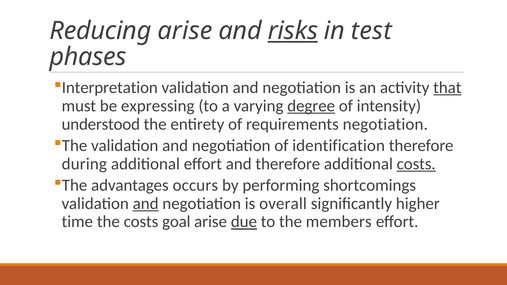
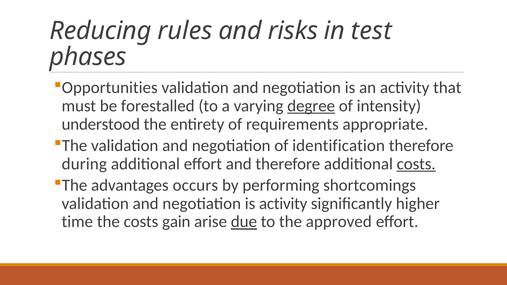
Reducing arise: arise -> rules (185, 31)
risks underline: present -> none (293, 31)
Interpretation: Interpretation -> Opportunities (110, 88)
that underline: present -> none (447, 88)
expressing: expressing -> forestalled (158, 106)
requirements negotiation: negotiation -> appropriate (385, 124)
and underline: present -> none (146, 204)
is overall: overall -> activity (283, 204)
goal: goal -> gain (176, 222)
members: members -> approved (339, 222)
